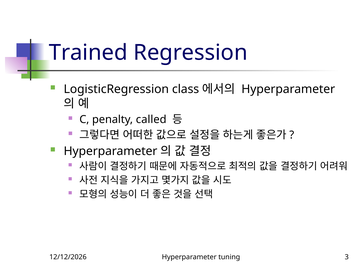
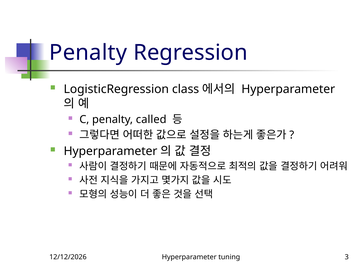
Trained: Trained -> Penalty (88, 53)
